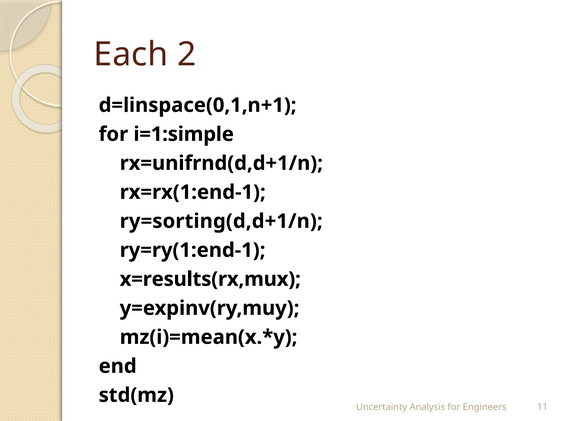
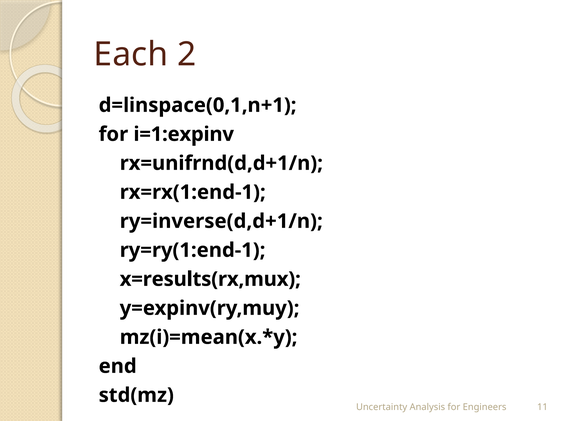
i=1:simple: i=1:simple -> i=1:expinv (184, 134)
ry=sorting(d,d+1/n: ry=sorting(d,d+1/n -> ry=inverse(d,d+1/n (221, 221)
